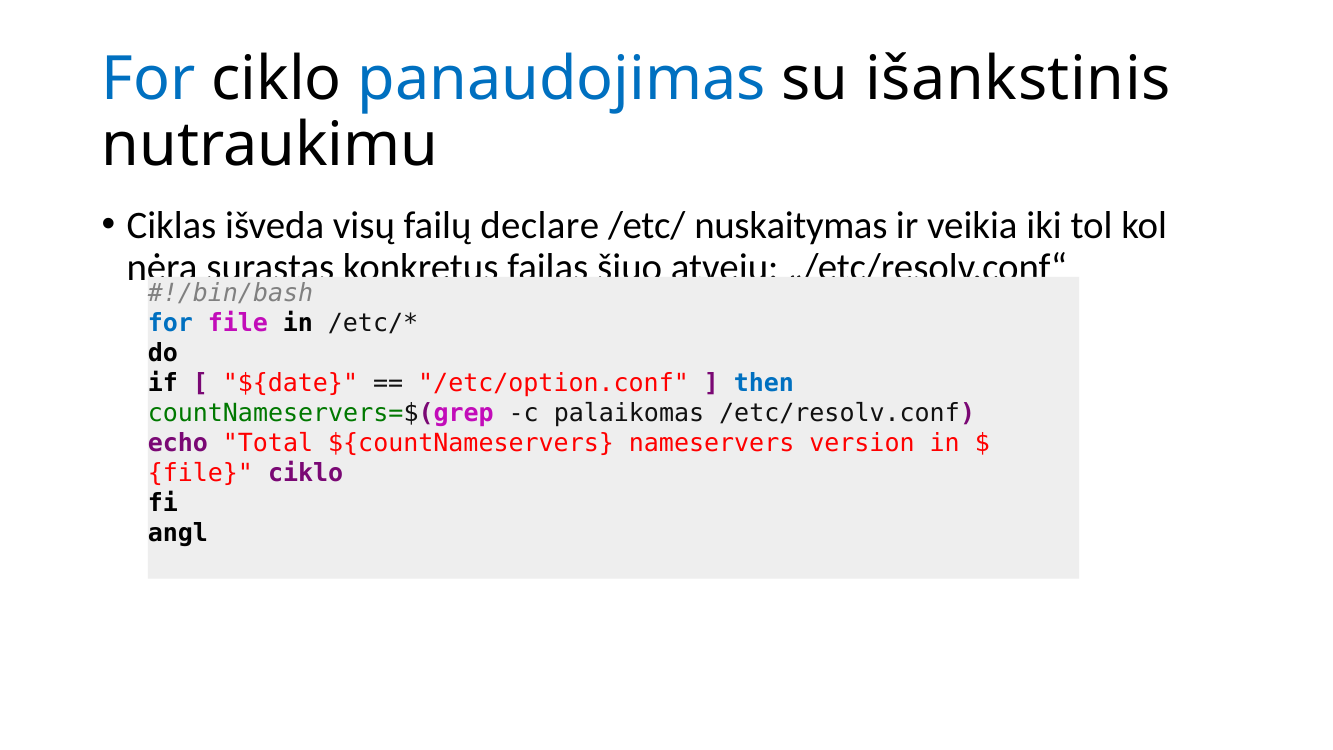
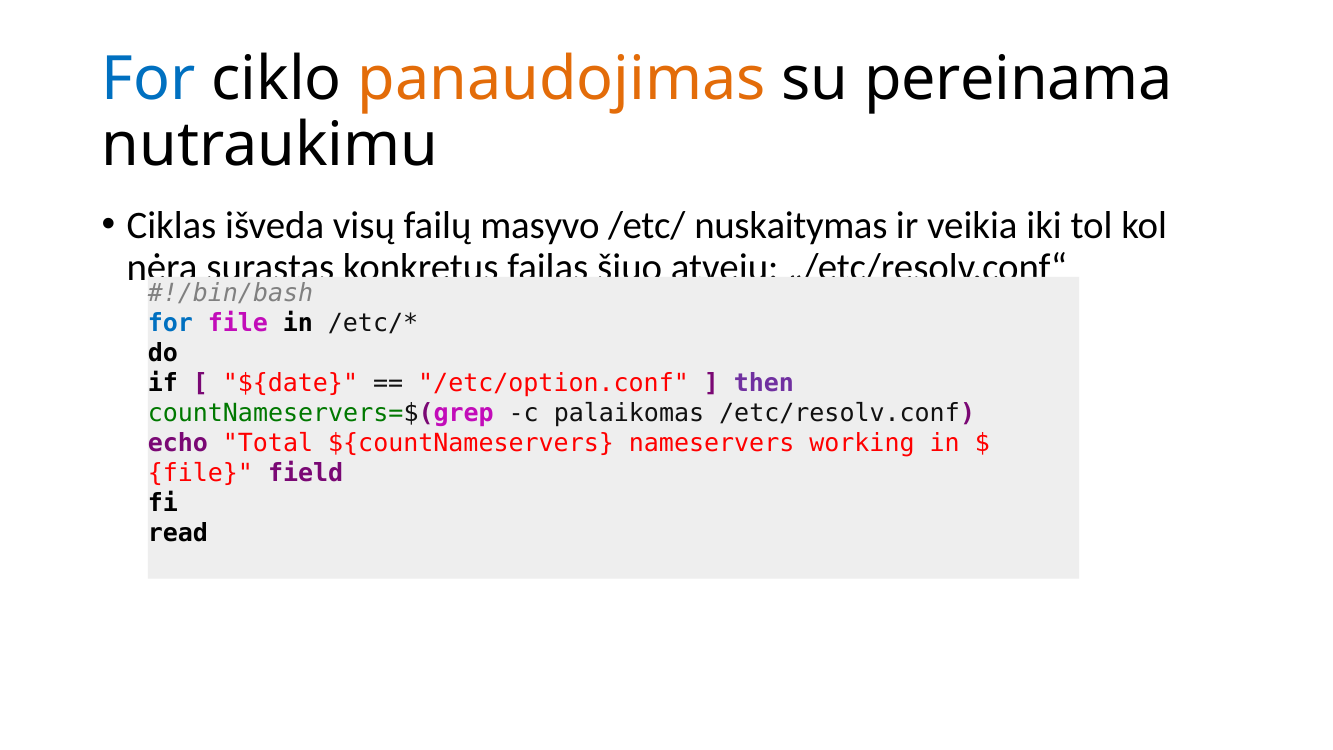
panaudojimas colour: blue -> orange (562, 79)
išankstinis: išankstinis -> pereinama (1019, 79)
declare: declare -> masyvo (540, 225)
then colour: blue -> purple (764, 384)
version: version -> working (862, 444)
file ciklo: ciklo -> field (306, 474)
angl: angl -> read (178, 534)
